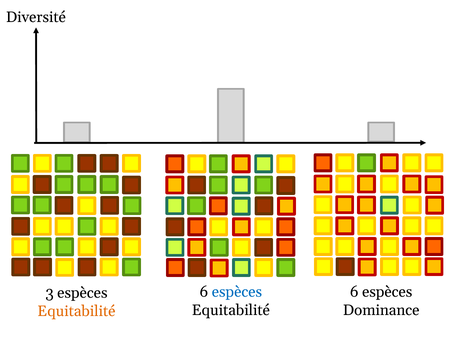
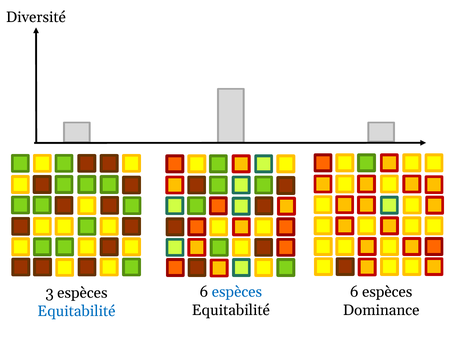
Equitabilité colour: orange -> blue (76, 311)
